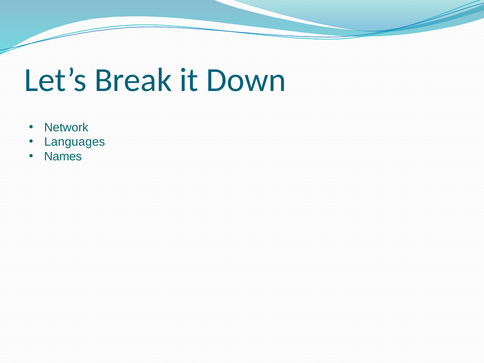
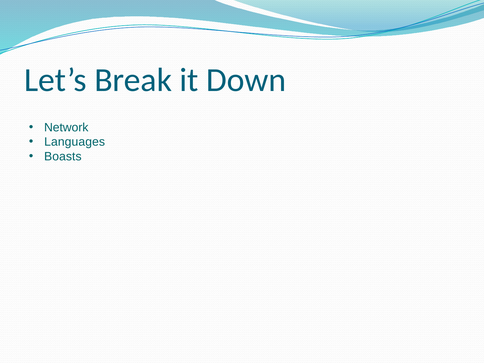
Names: Names -> Boasts (63, 156)
